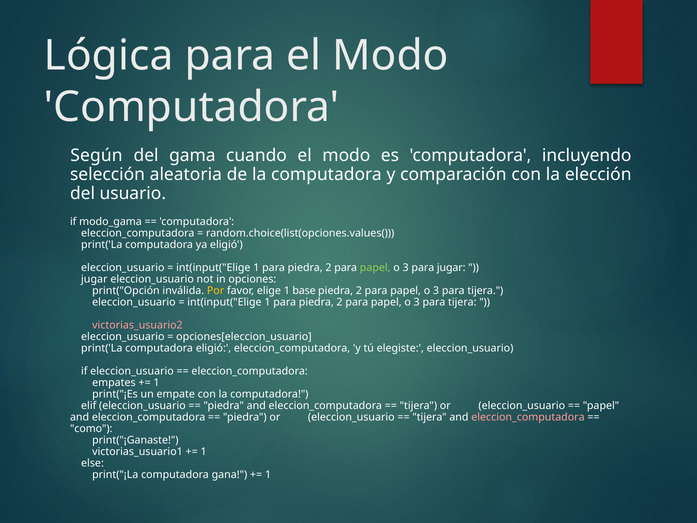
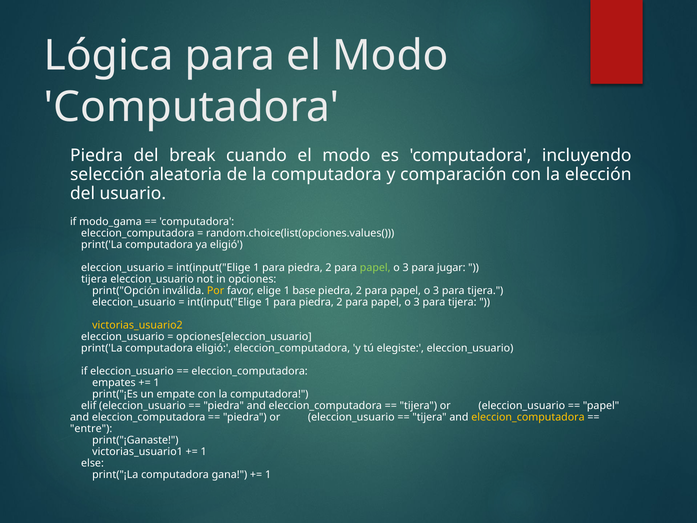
Según: Según -> Piedra (97, 156)
gama: gama -> break (192, 156)
jugar: jugar -> tijera (94, 279)
victorias_usuario2 colour: pink -> yellow (137, 325)
eleccion_computadora colour: pink -> yellow (528, 417)
como: como -> entre (91, 428)
